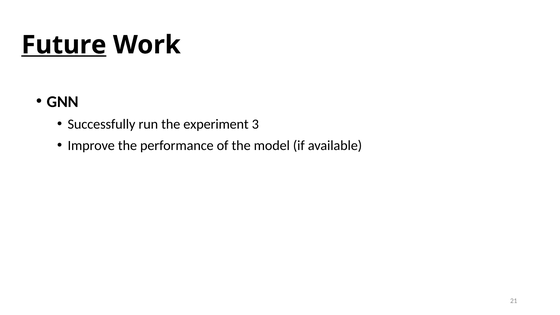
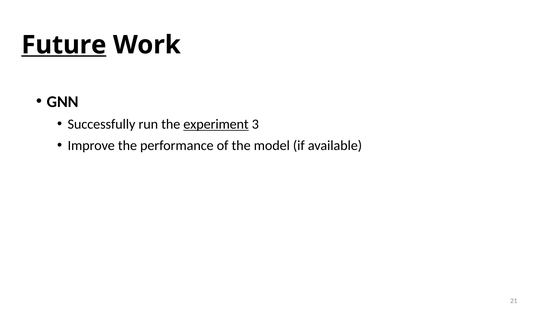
experiment underline: none -> present (216, 124)
